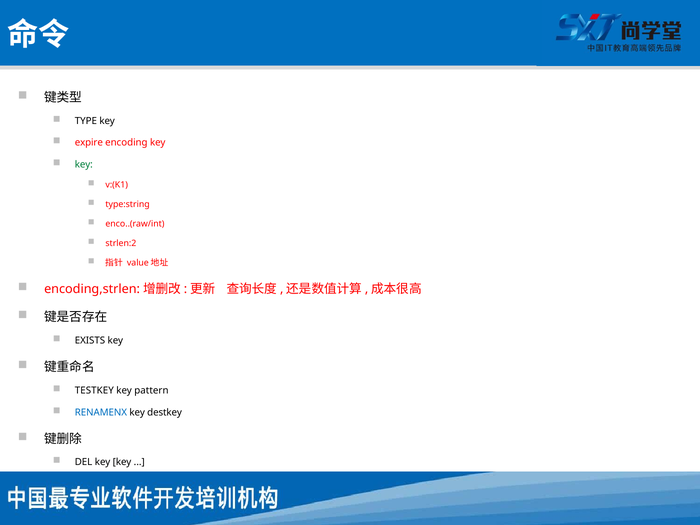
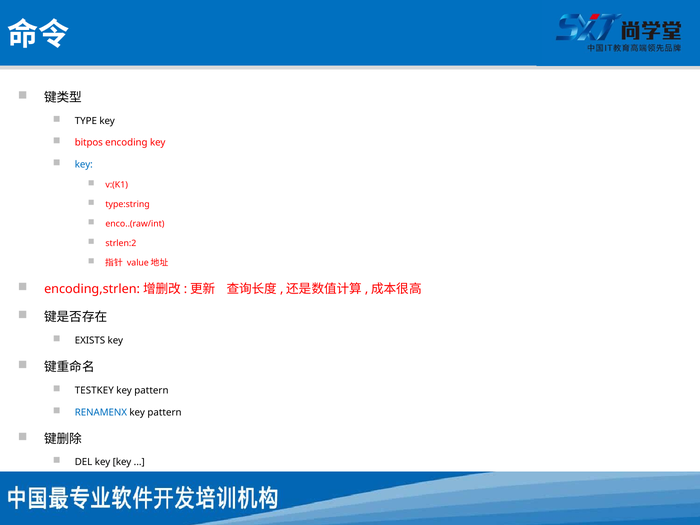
expire: expire -> bitpos (89, 143)
key colour: green -> blue (84, 165)
destkey: destkey -> pattern (165, 412)
